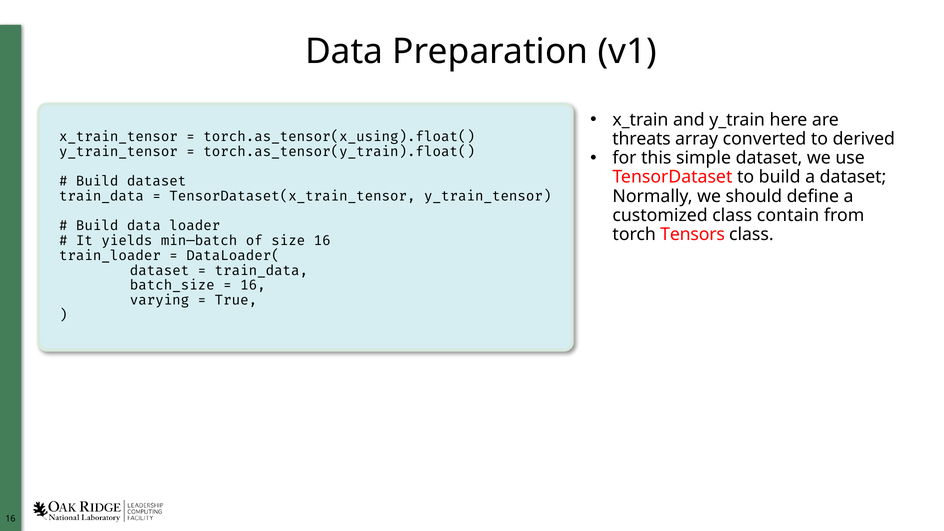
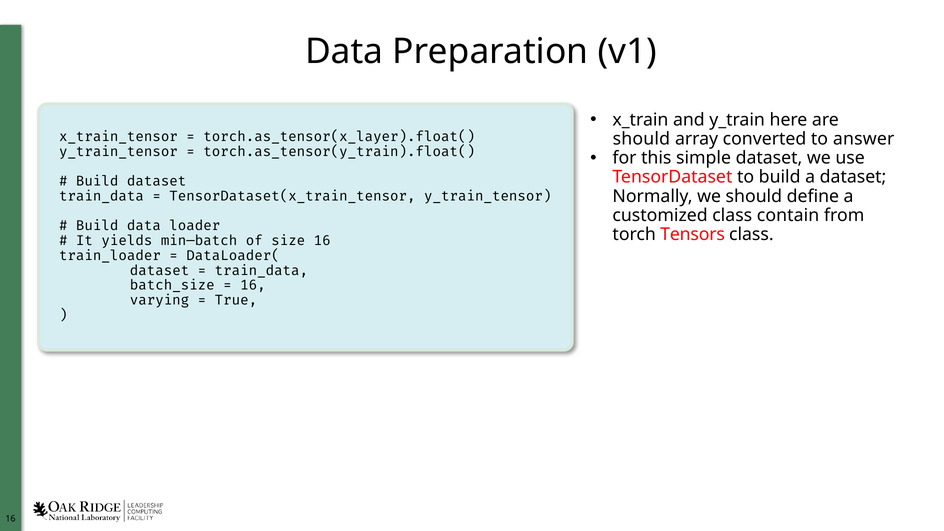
torch.as_tensor(x_using).float(: torch.as_tensor(x_using).float( -> torch.as_tensor(x_layer).float( (339, 137)
threats: threats -> should (641, 139)
derived: derived -> answer (864, 139)
